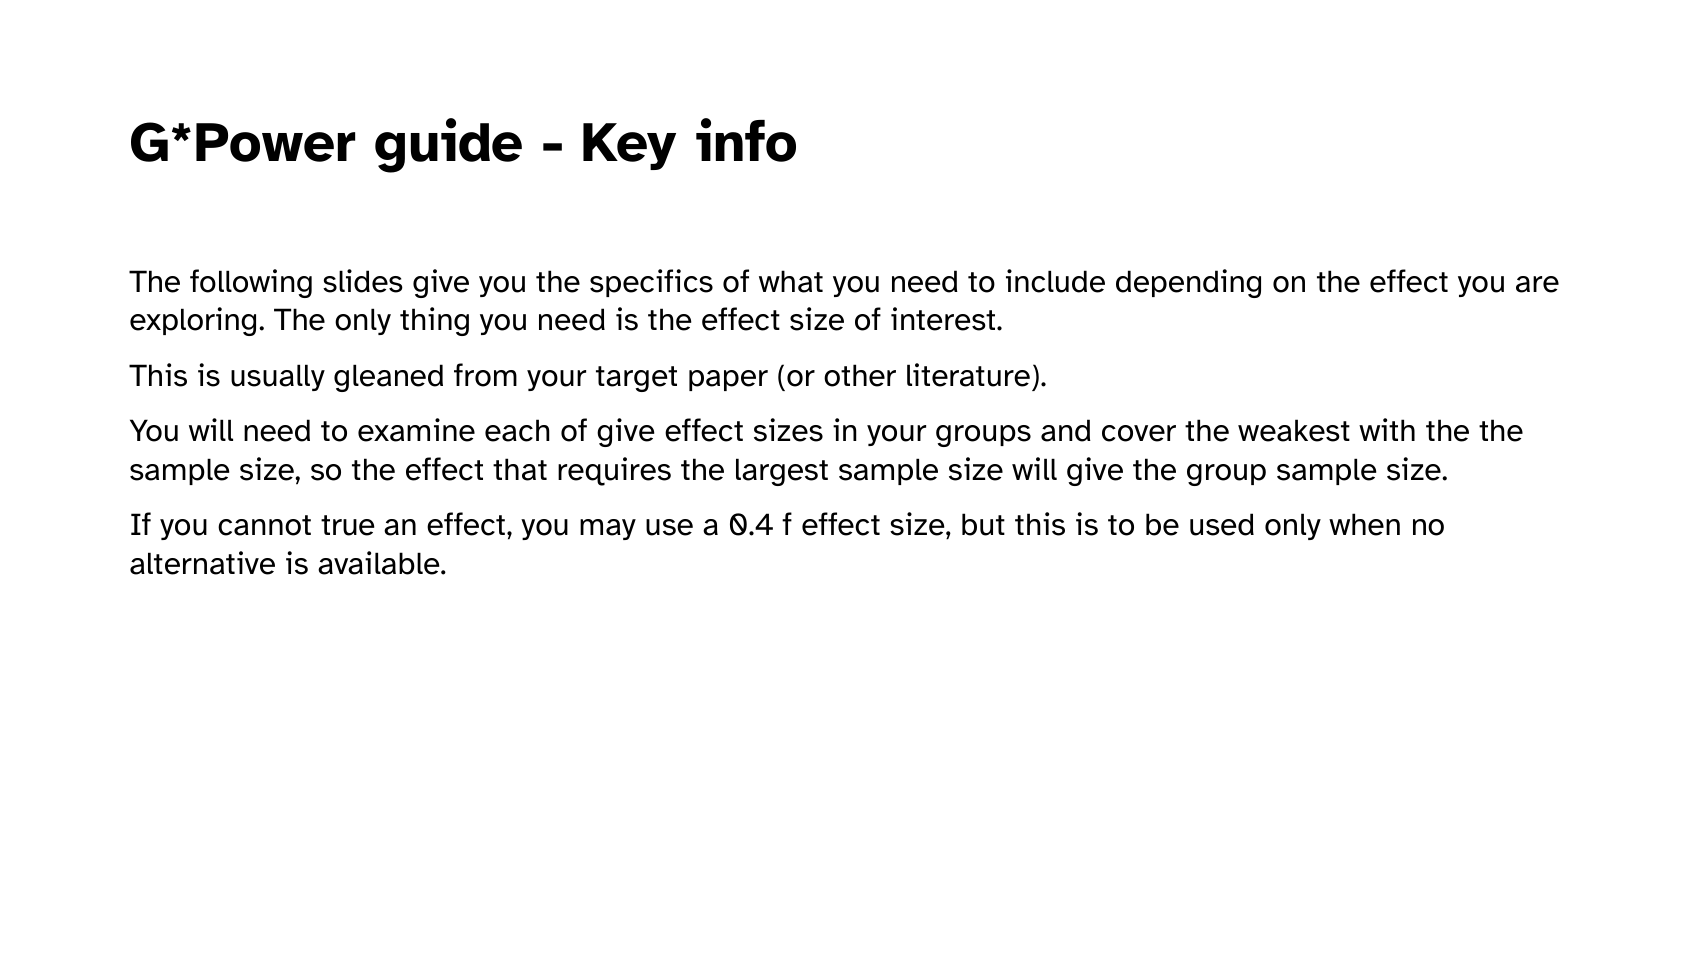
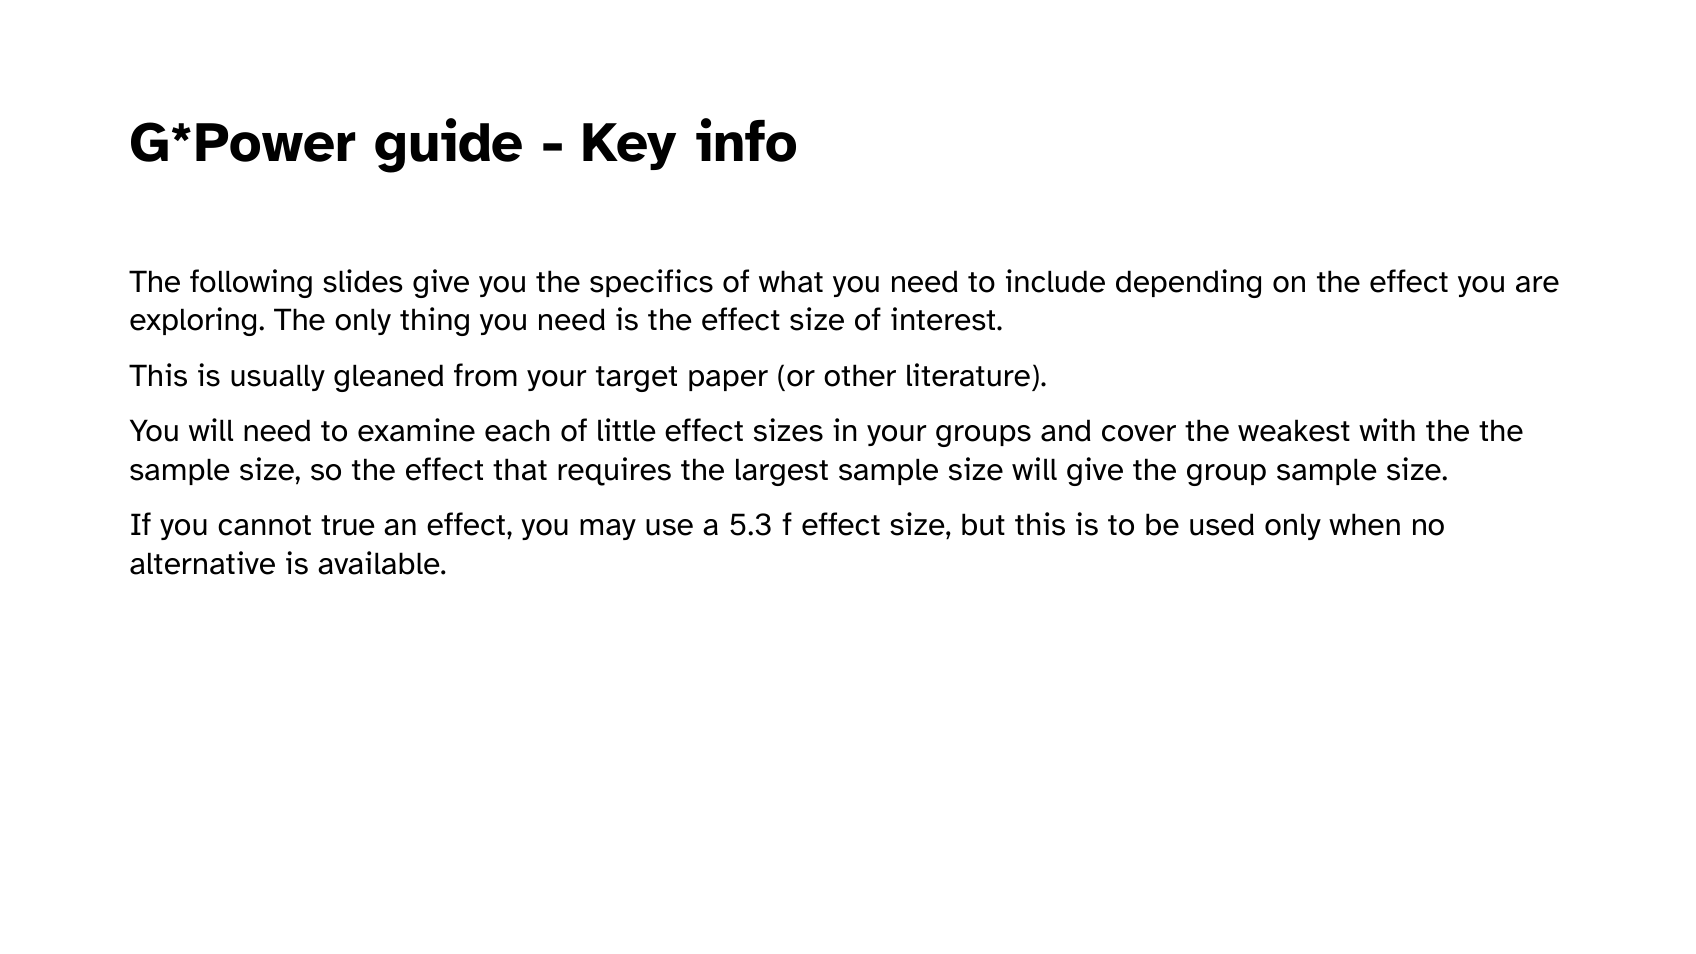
of give: give -> little (626, 431)
0.4: 0.4 -> 5.3 (751, 525)
